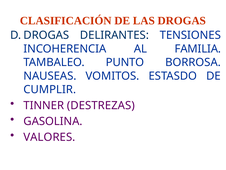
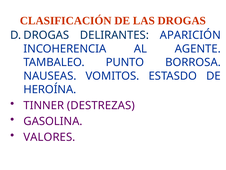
TENSIONES: TENSIONES -> APARICIÓN (190, 35)
FAMILIA: FAMILIA -> AGENTE (198, 49)
CUMPLIR: CUMPLIR -> HEROÍNA (50, 89)
